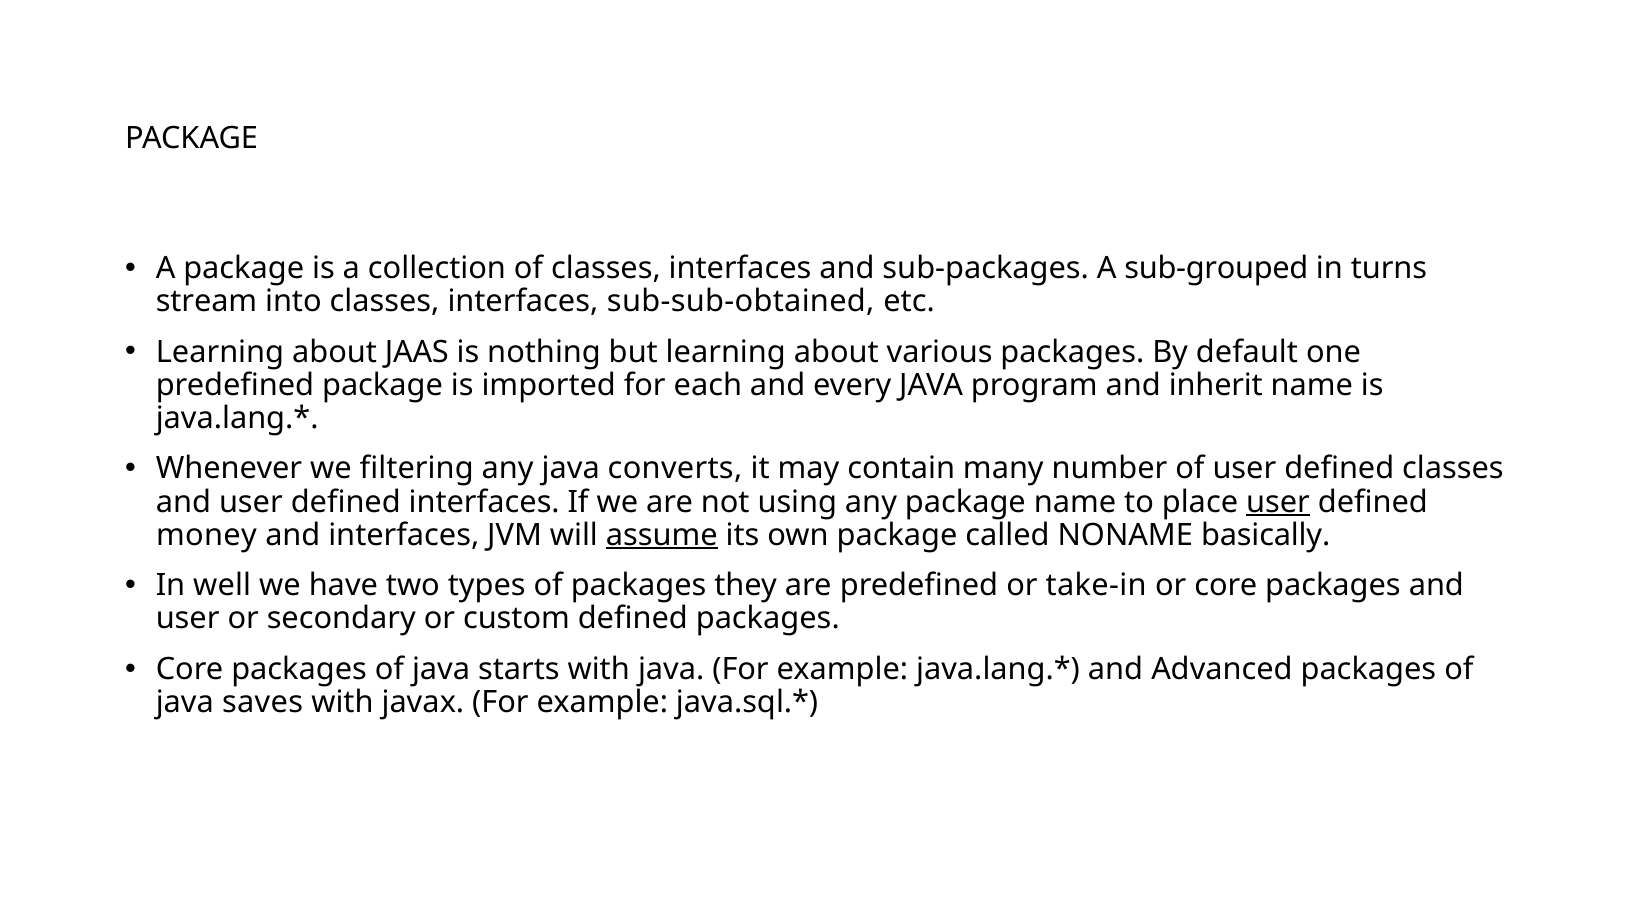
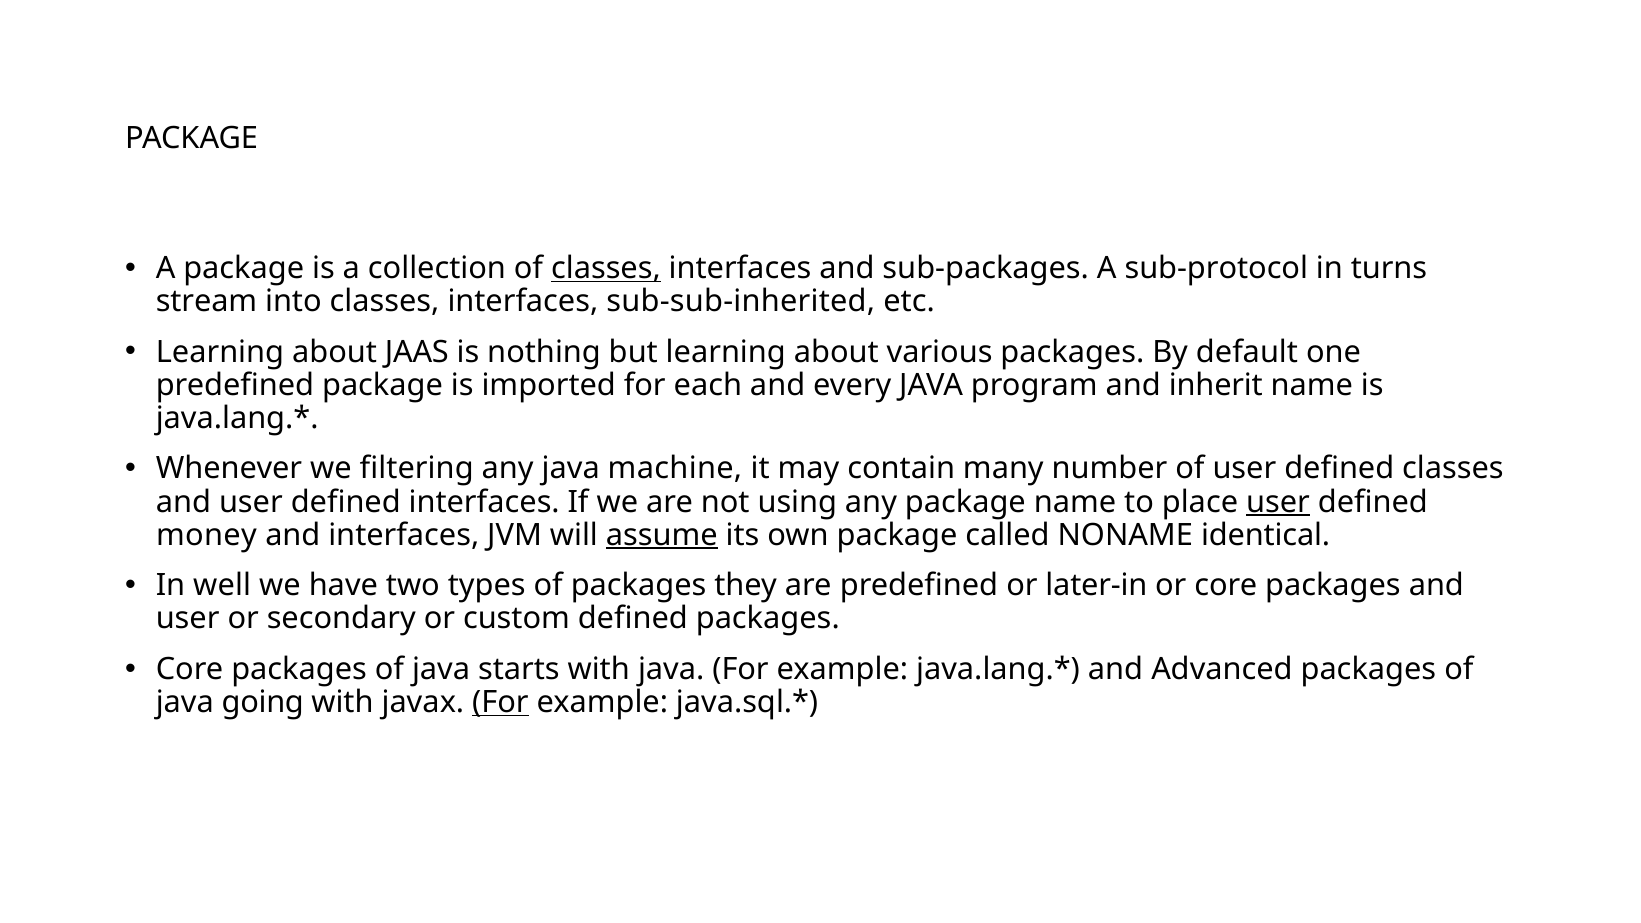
classes underline: none -> present (606, 268)
sub-grouped: sub-grouped -> sub-protocol (1216, 268)
sub-sub-obtained: sub-sub-obtained -> sub-sub-inherited (741, 302)
converts: converts -> machine (675, 469)
basically: basically -> identical (1266, 535)
take-in: take-in -> later-in (1096, 586)
saves: saves -> going (263, 702)
For underline: none -> present (500, 702)
